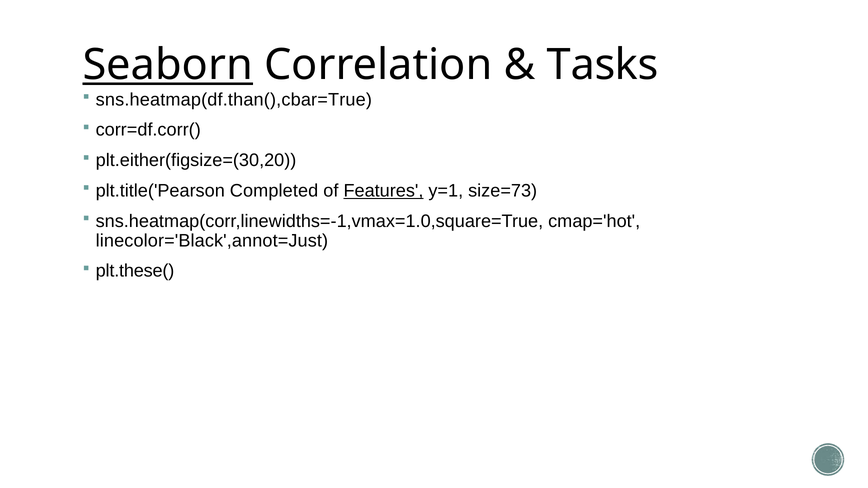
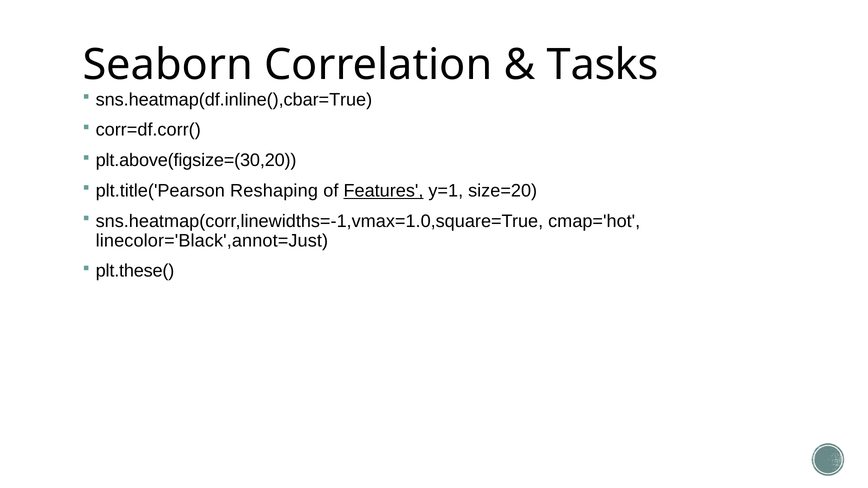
Seaborn underline: present -> none (168, 65)
sns.heatmap(df.than(),cbar=True: sns.heatmap(df.than(),cbar=True -> sns.heatmap(df.inline(),cbar=True (234, 100)
plt.either(figsize=(30,20: plt.either(figsize=(30,20 -> plt.above(figsize=(30,20 (196, 160)
Completed: Completed -> Reshaping (274, 191)
size=73: size=73 -> size=20 (503, 191)
